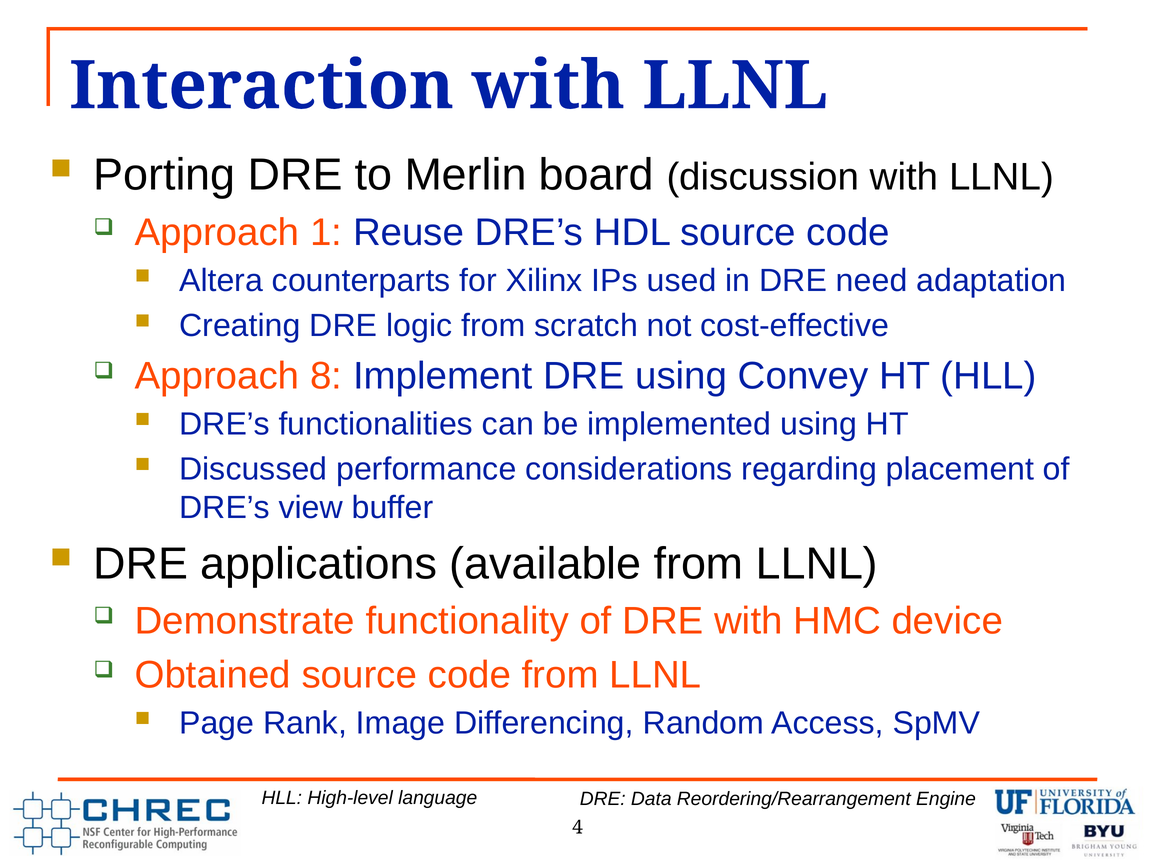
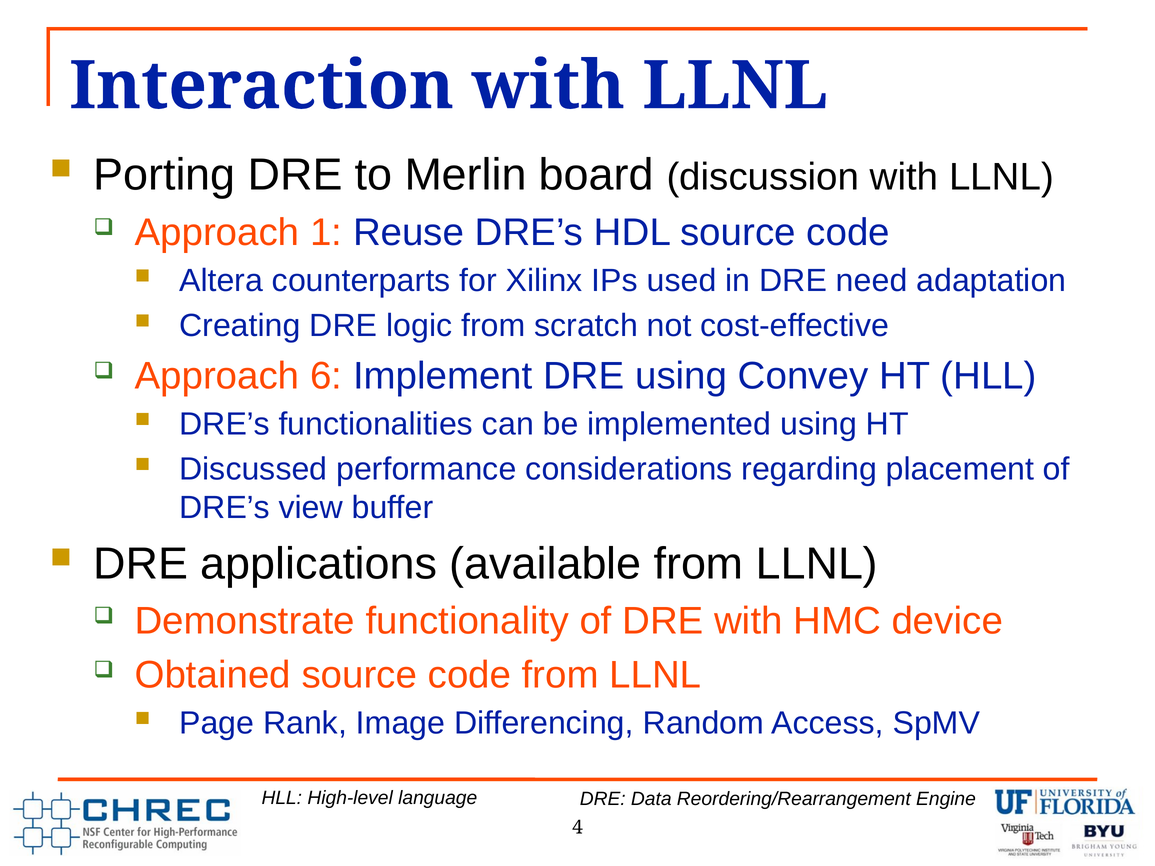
8: 8 -> 6 (326, 376)
